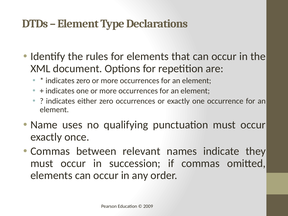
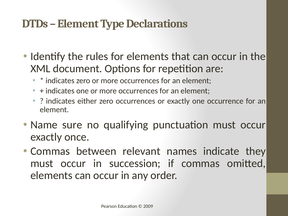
uses: uses -> sure (72, 125)
